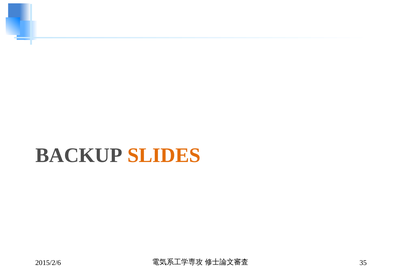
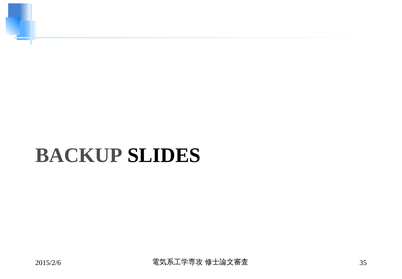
SLIDES colour: orange -> black (164, 155)
